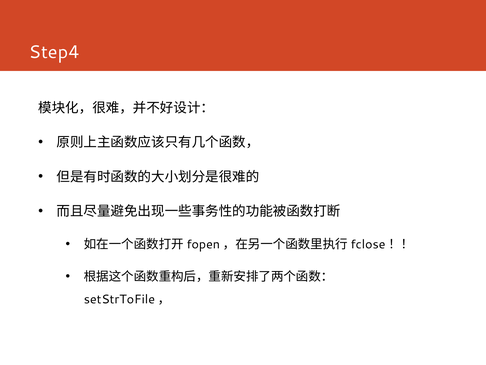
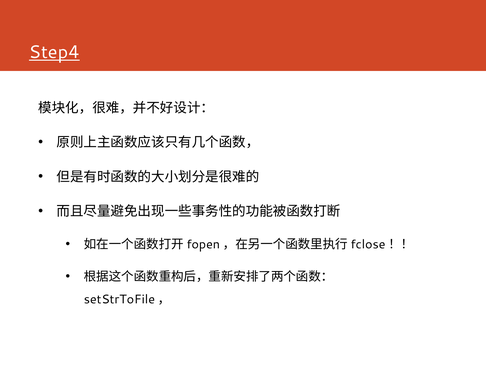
Step4 underline: none -> present (54, 52)
